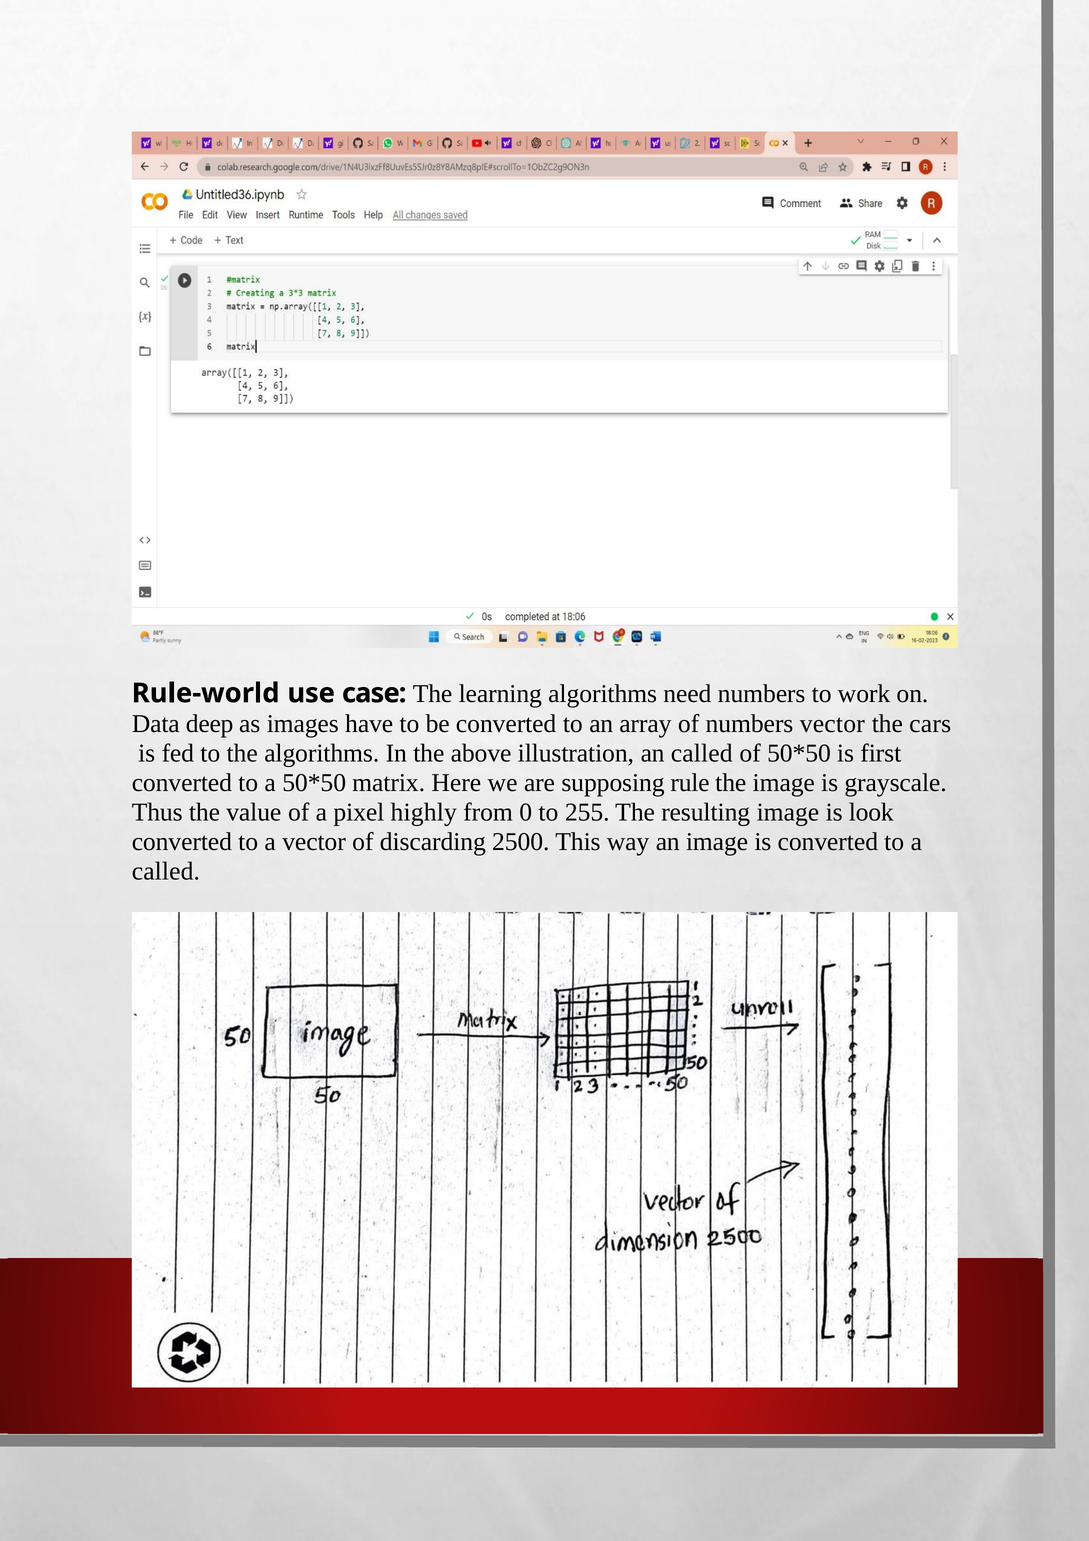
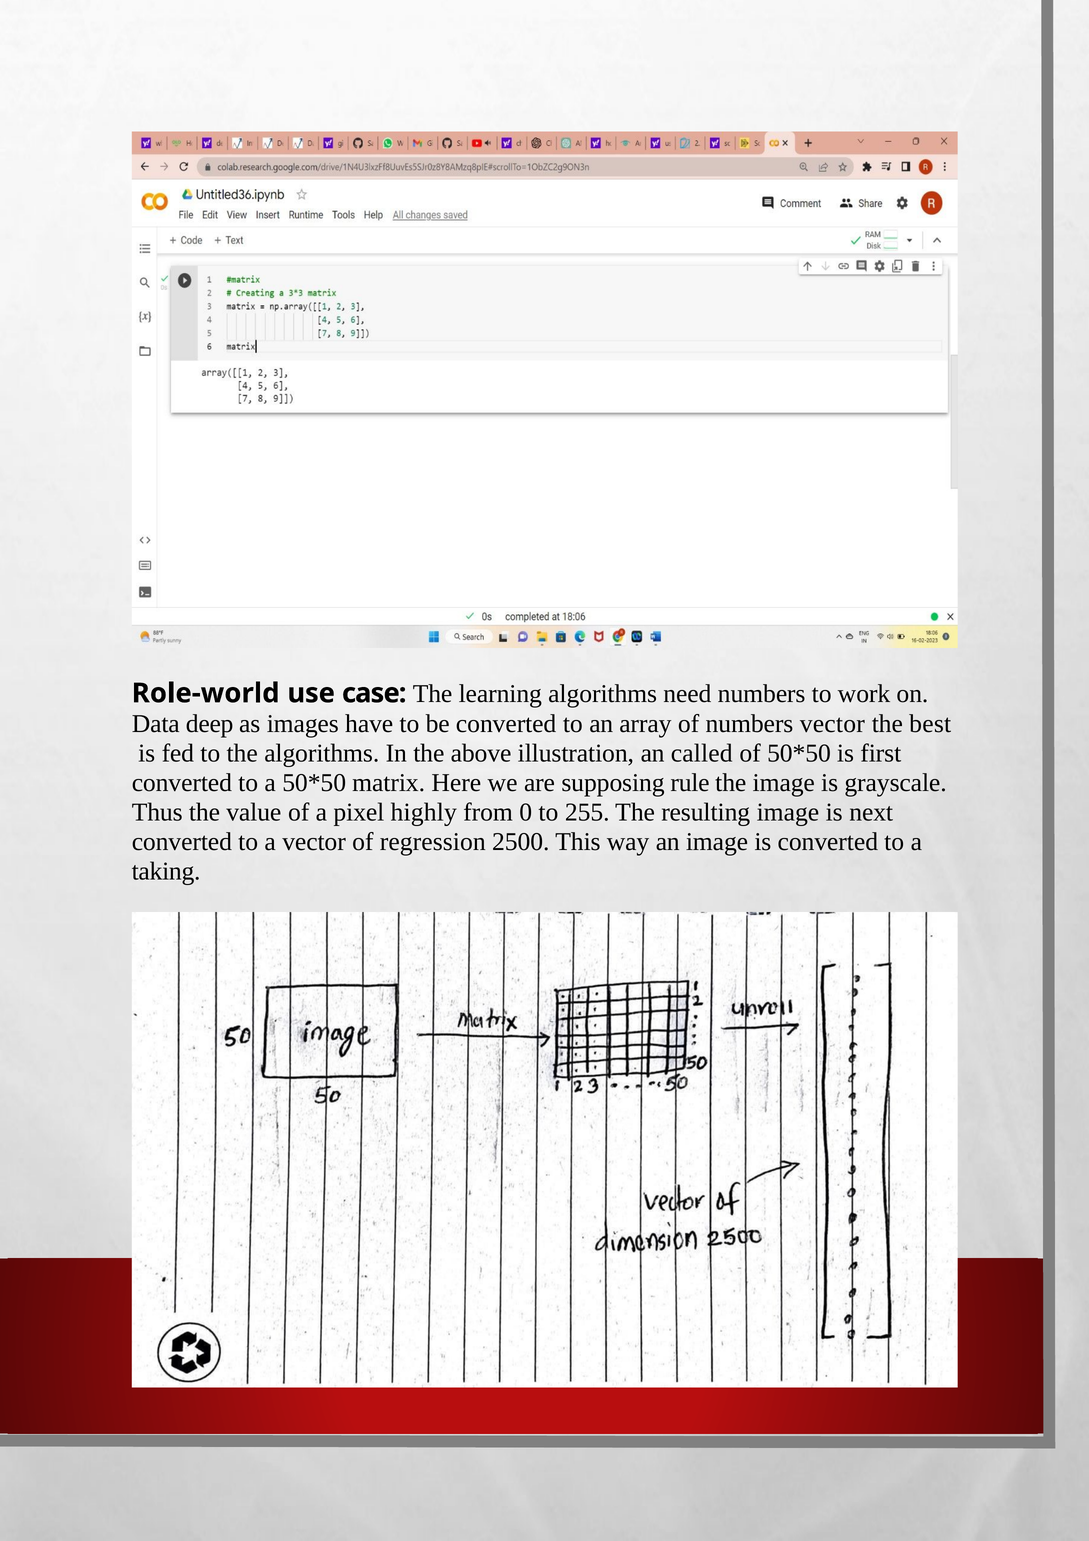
Rule-world: Rule-world -> Role-world (206, 693)
cars: cars -> best (930, 724)
look: look -> next (871, 812)
discarding: discarding -> regression (433, 842)
called: called -> taking (166, 871)
